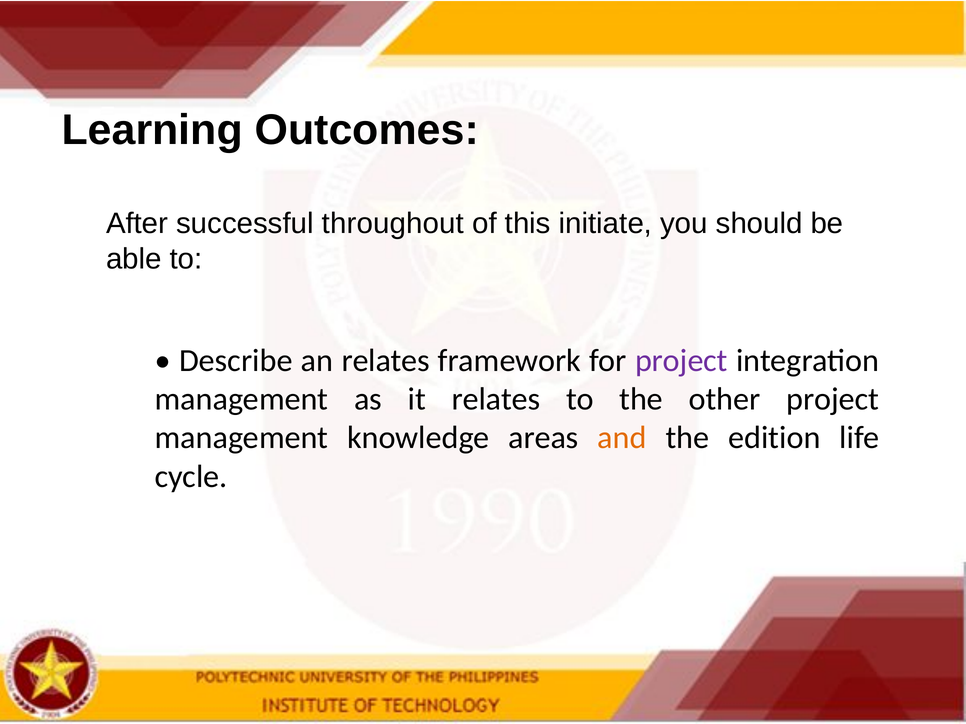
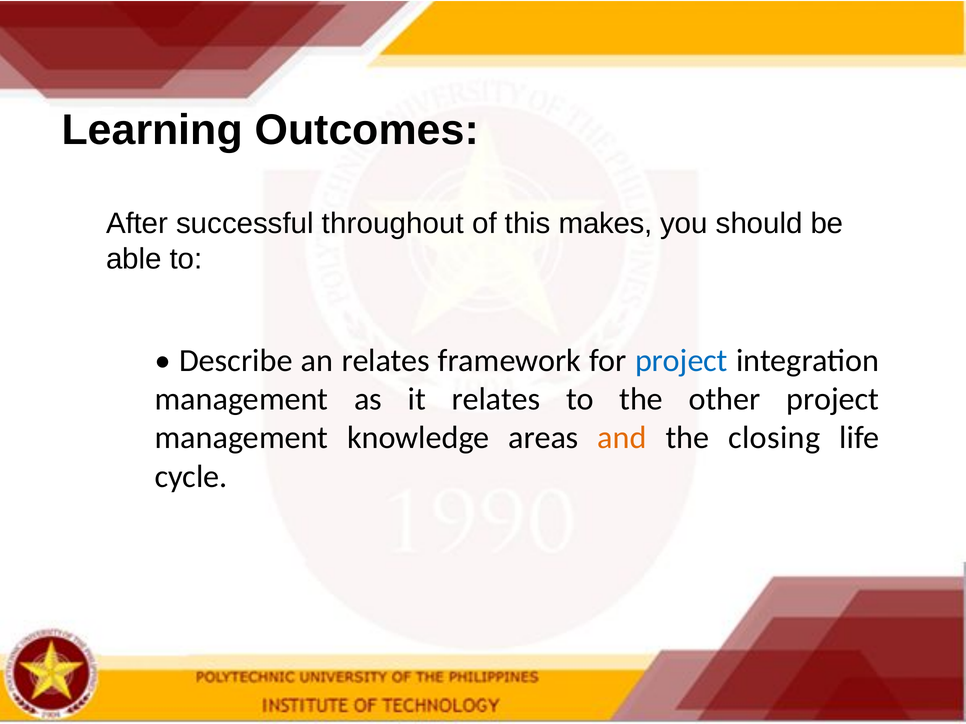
initiate: initiate -> makes (606, 224)
project colour: purple -> blue (681, 361)
edition: edition -> closing (774, 438)
